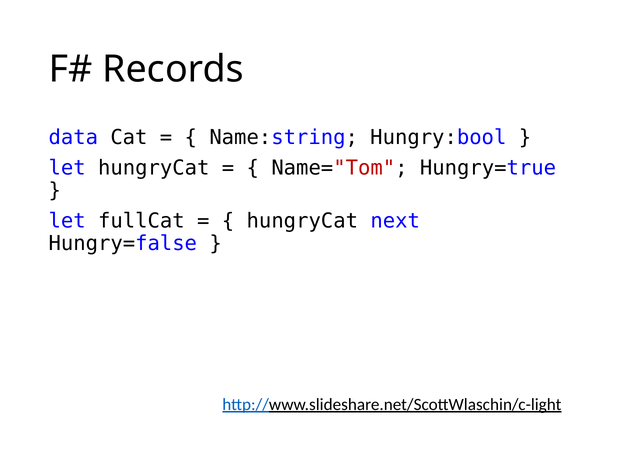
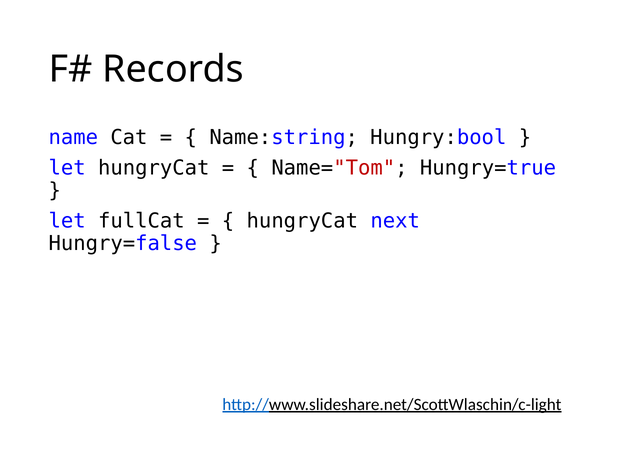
data: data -> name (73, 137)
